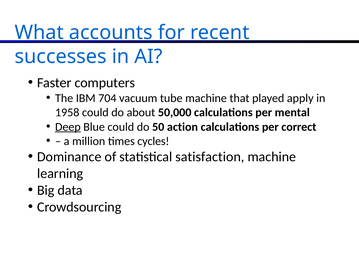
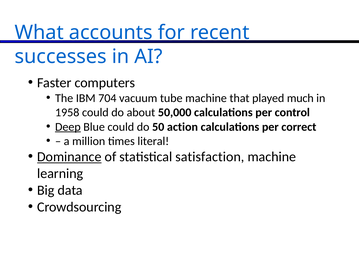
apply: apply -> much (300, 98)
mental: mental -> control (292, 113)
cycles: cycles -> literal (153, 141)
Dominance underline: none -> present (69, 157)
